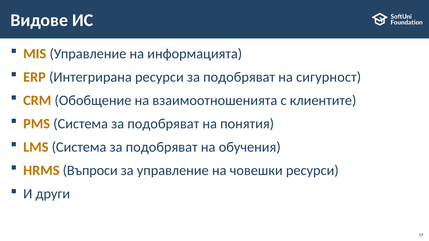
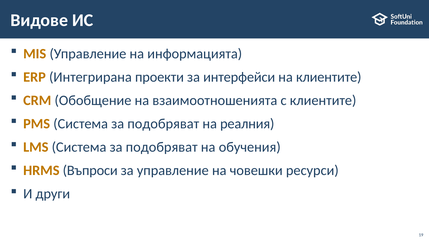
Интегрирана ресурси: ресурси -> проекти (159, 77)
подобряват: подобряват -> интерфейси (239, 77)
на сигурност: сигурност -> клиентите (329, 77)
понятия: понятия -> реалния (247, 124)
